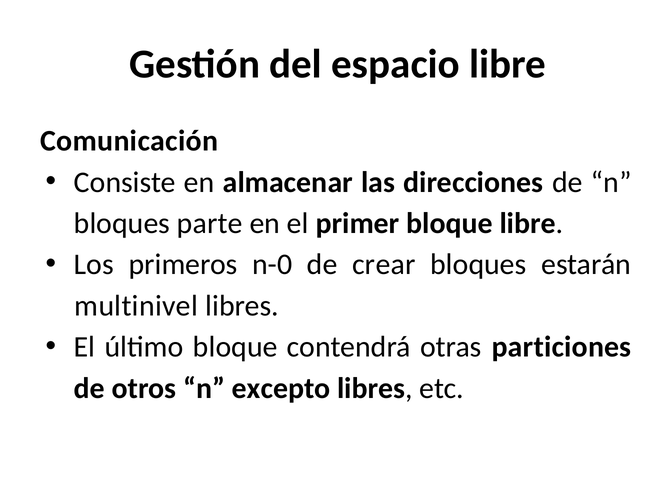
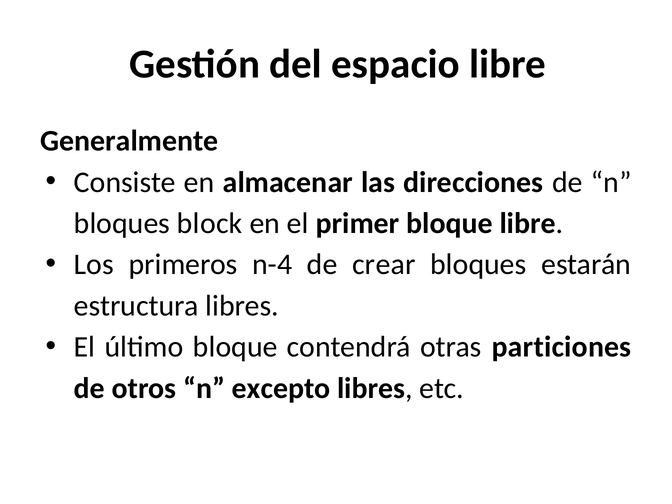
Comunicación: Comunicación -> Generalmente (129, 141)
parte: parte -> block (210, 223)
n-0: n-0 -> n-4 (272, 265)
multinivel: multinivel -> estructura (136, 306)
